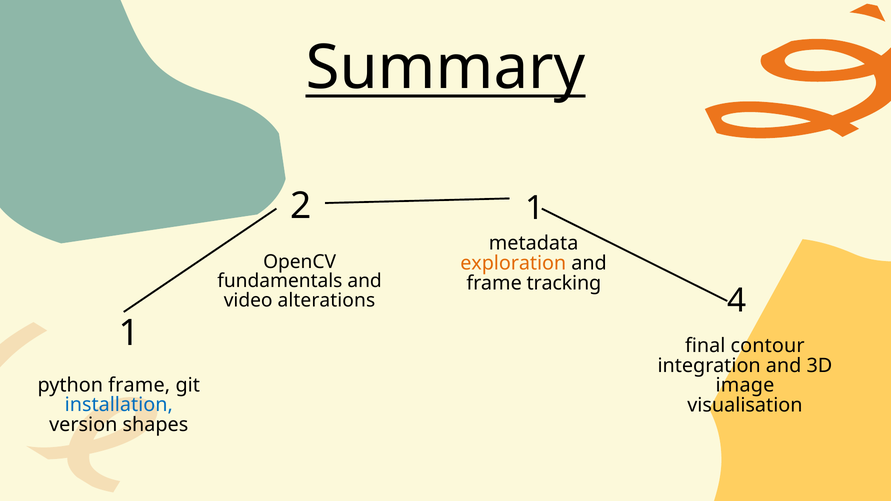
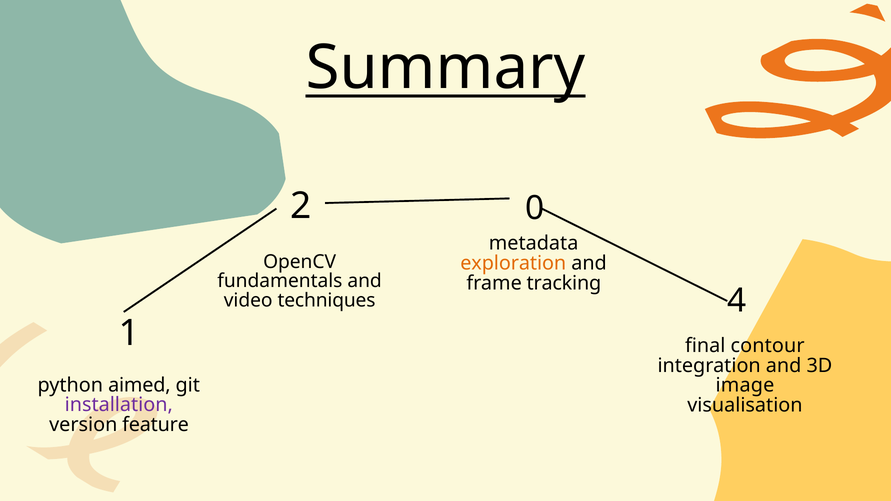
2 1: 1 -> 0 (535, 209)
alterations: alterations -> techniques (327, 300)
python frame: frame -> aimed (139, 385)
installation colour: blue -> purple (119, 405)
shapes: shapes -> feature (156, 425)
